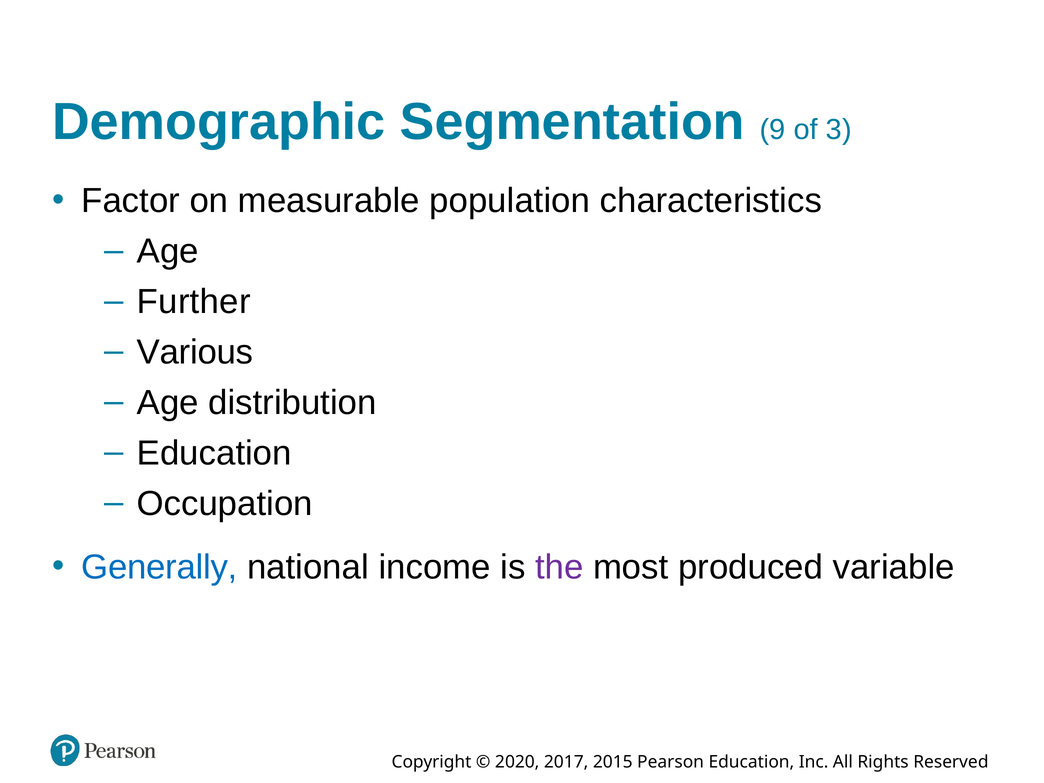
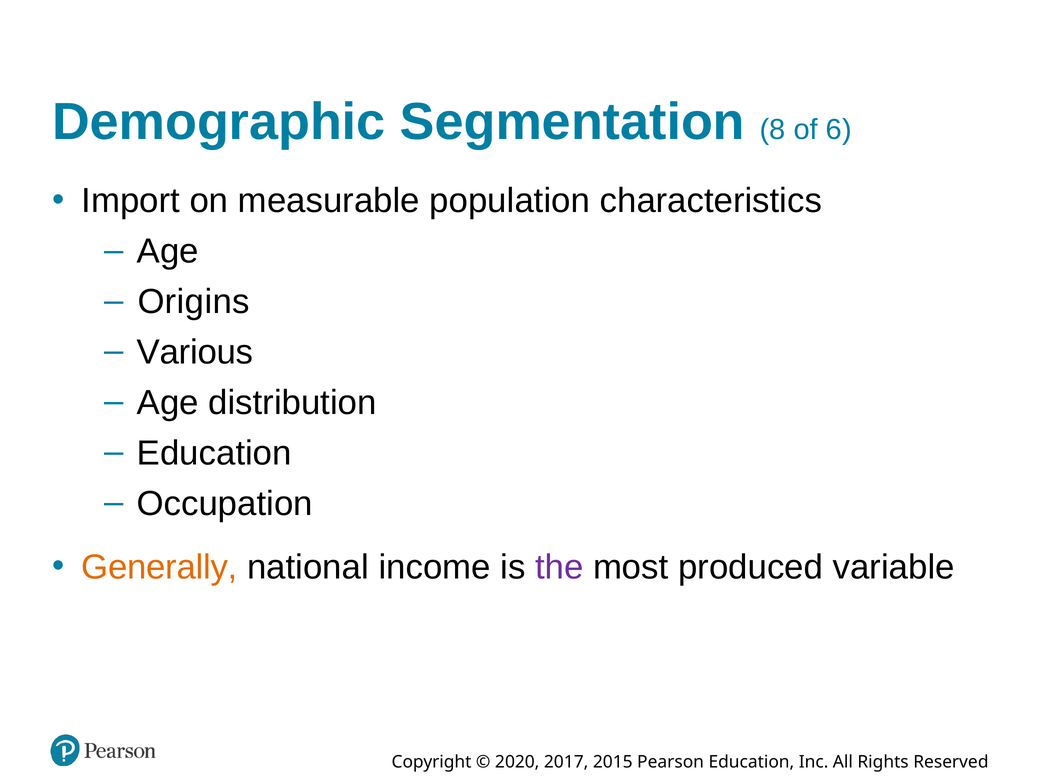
9: 9 -> 8 (773, 130)
3: 3 -> 6 (839, 130)
Factor: Factor -> Import (131, 201)
Further: Further -> Origins (194, 302)
Generally colour: blue -> orange (160, 567)
